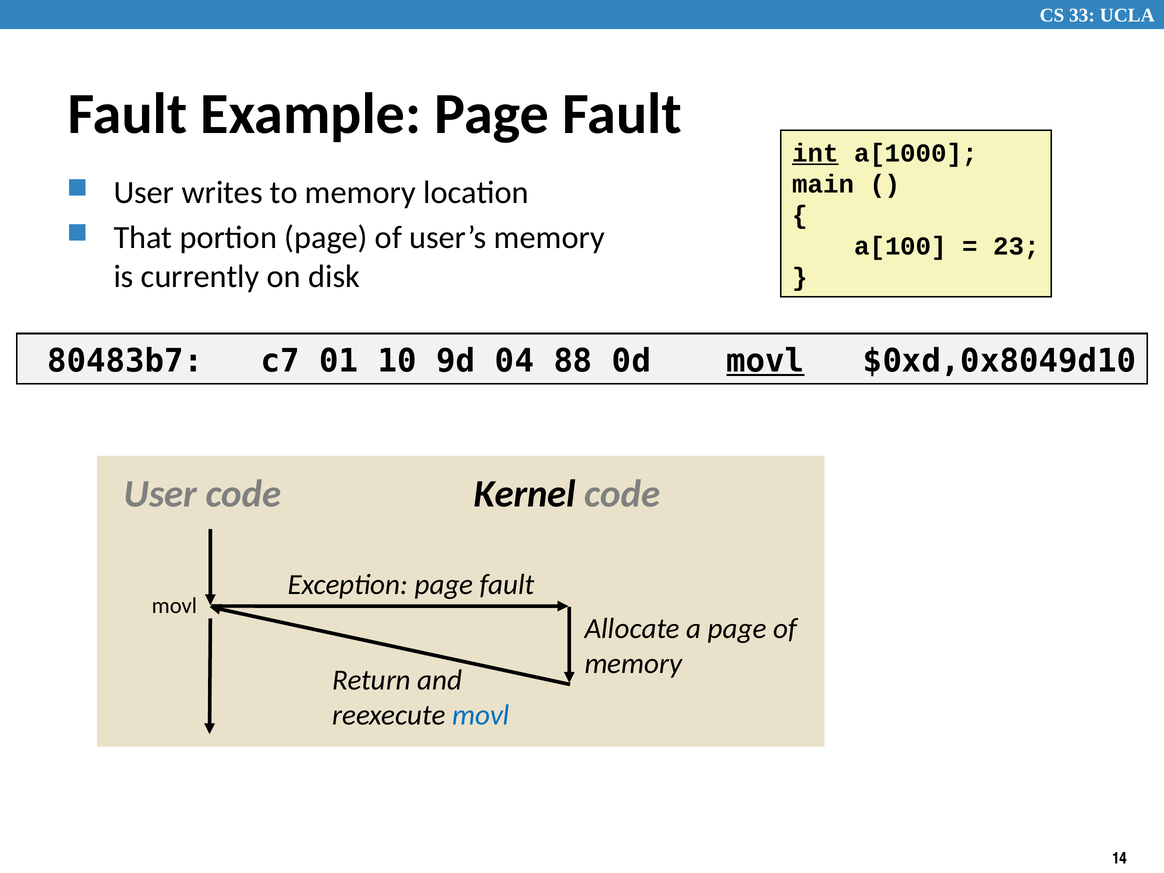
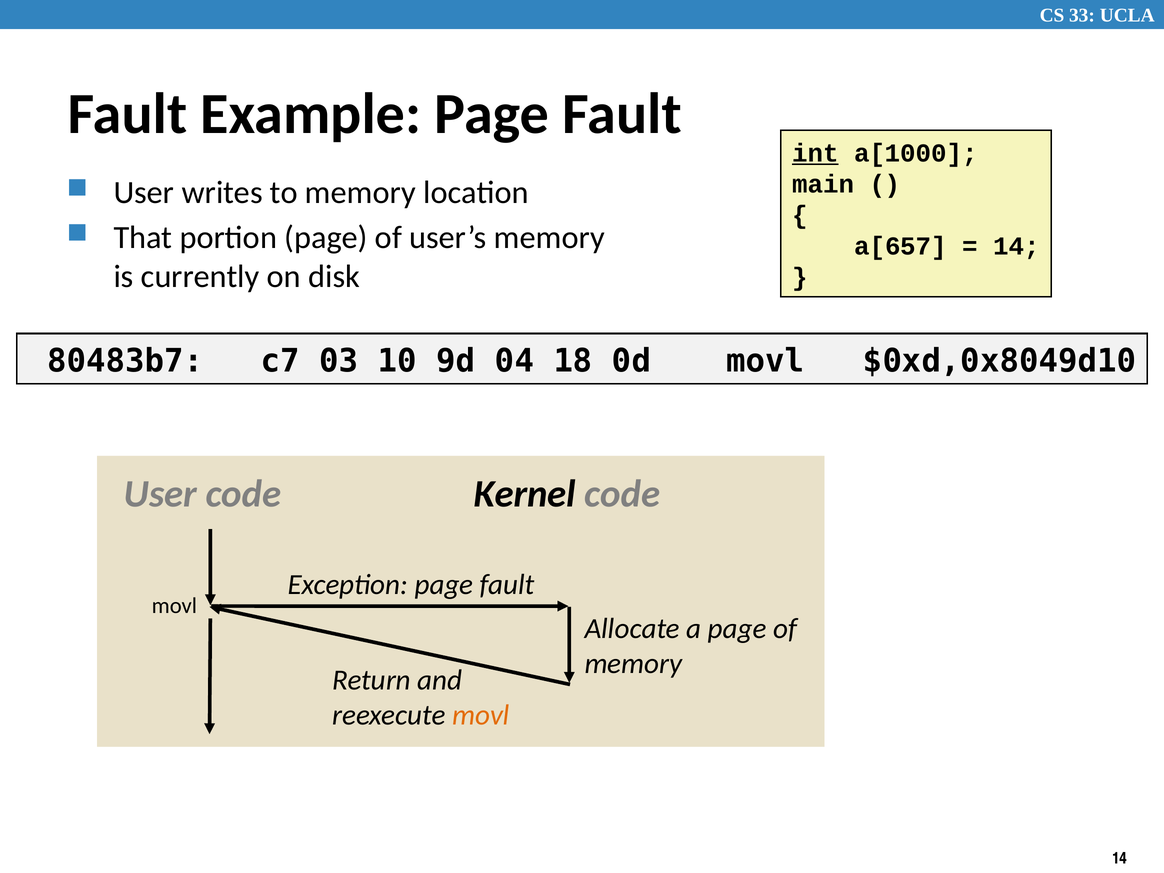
a[100: a[100 -> a[657 (900, 246)
23: 23 -> 14 (1016, 246)
01: 01 -> 03 (339, 361)
88: 88 -> 18 (573, 361)
movl underline: present -> none (765, 361)
movl colour: blue -> orange (481, 715)
